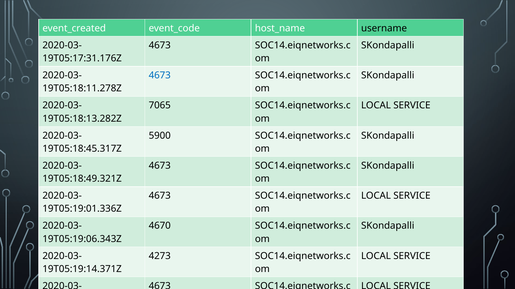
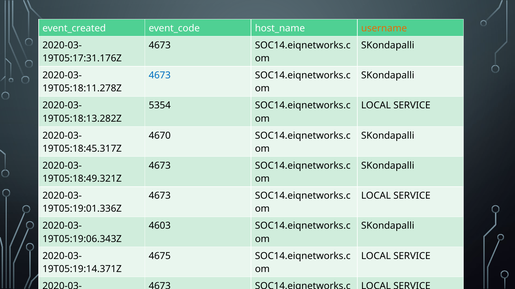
username colour: black -> orange (384, 28)
7065: 7065 -> 5354 (160, 106)
5900: 5900 -> 4670 (160, 136)
4670: 4670 -> 4603 (160, 226)
4273: 4273 -> 4675 (160, 256)
